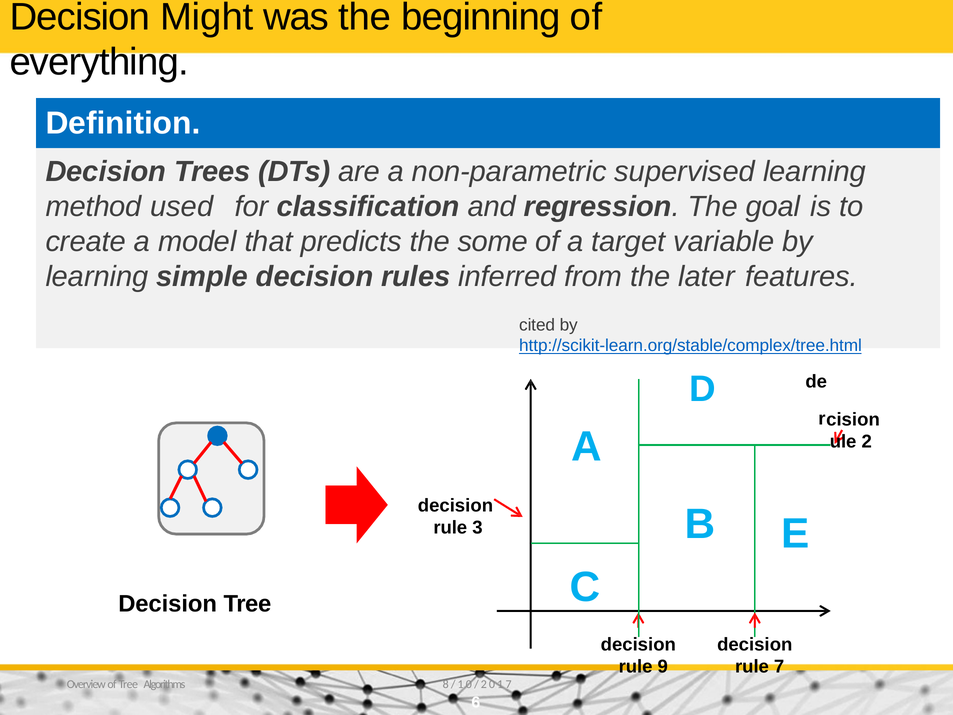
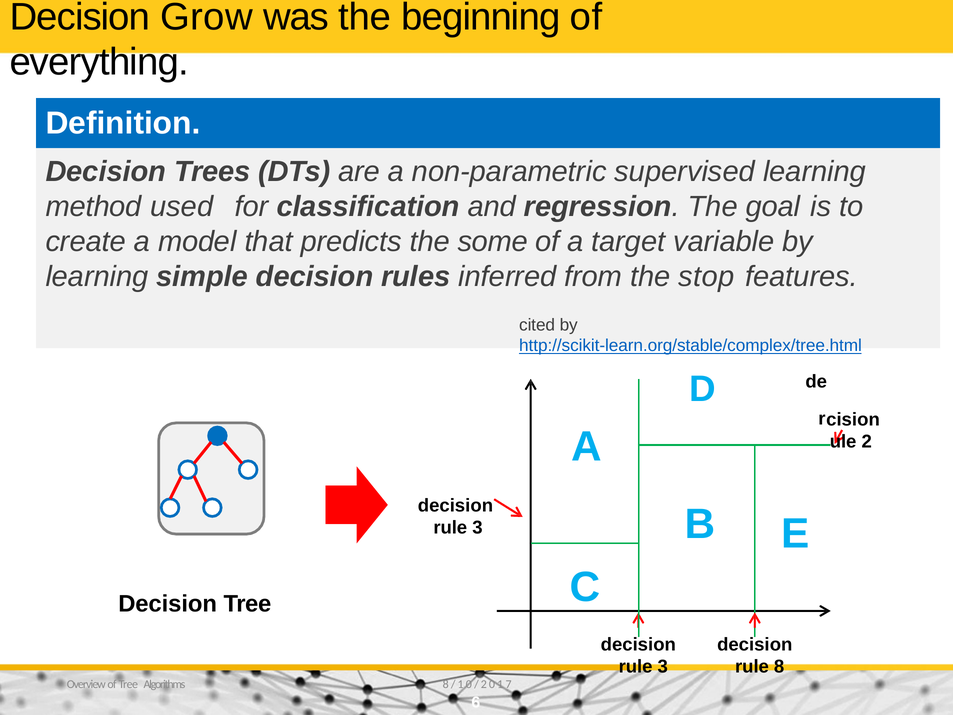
Might: Might -> Grow (207, 17)
later: later -> stop (706, 276)
9: 9 -> 3 (663, 667)
7: 7 -> 8 (779, 667)
